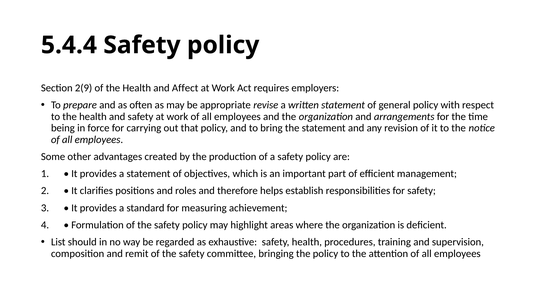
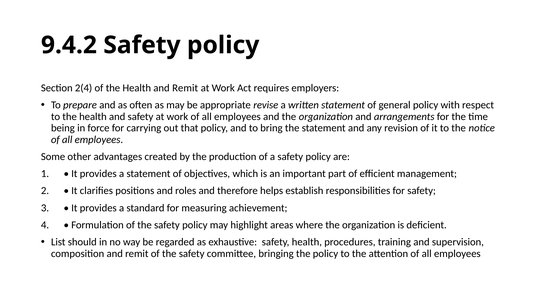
5.4.4: 5.4.4 -> 9.4.2 (69, 45)
2(9: 2(9 -> 2(4 (84, 88)
Health and Affect: Affect -> Remit (185, 88)
